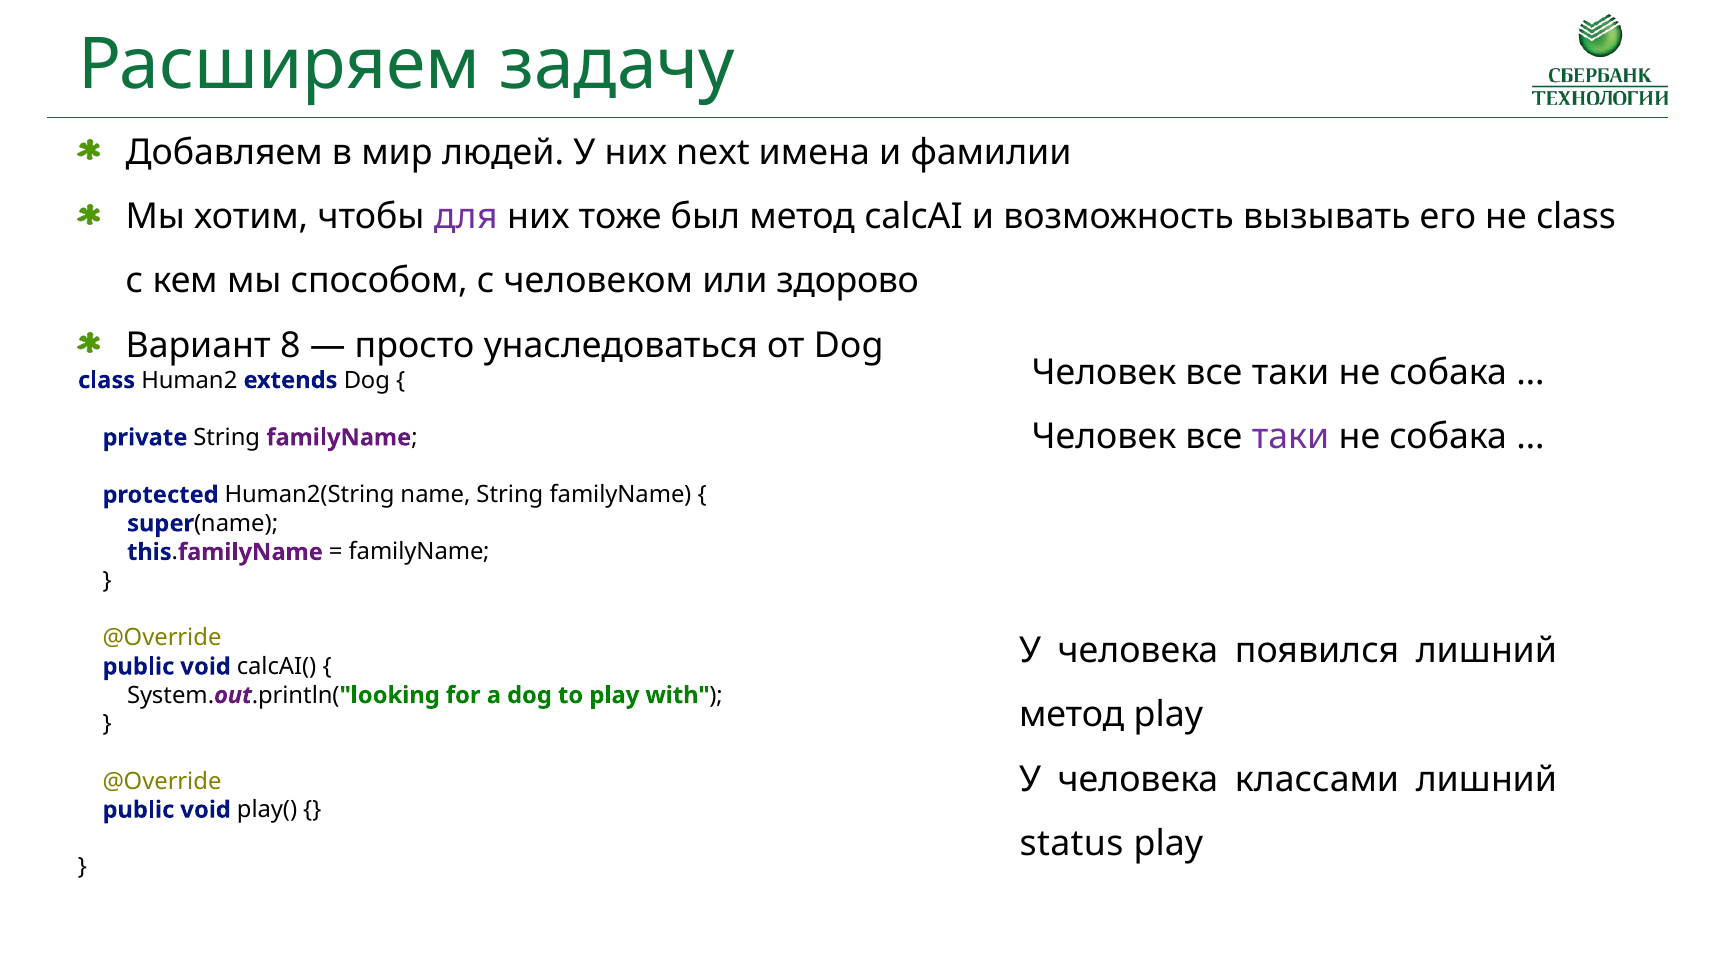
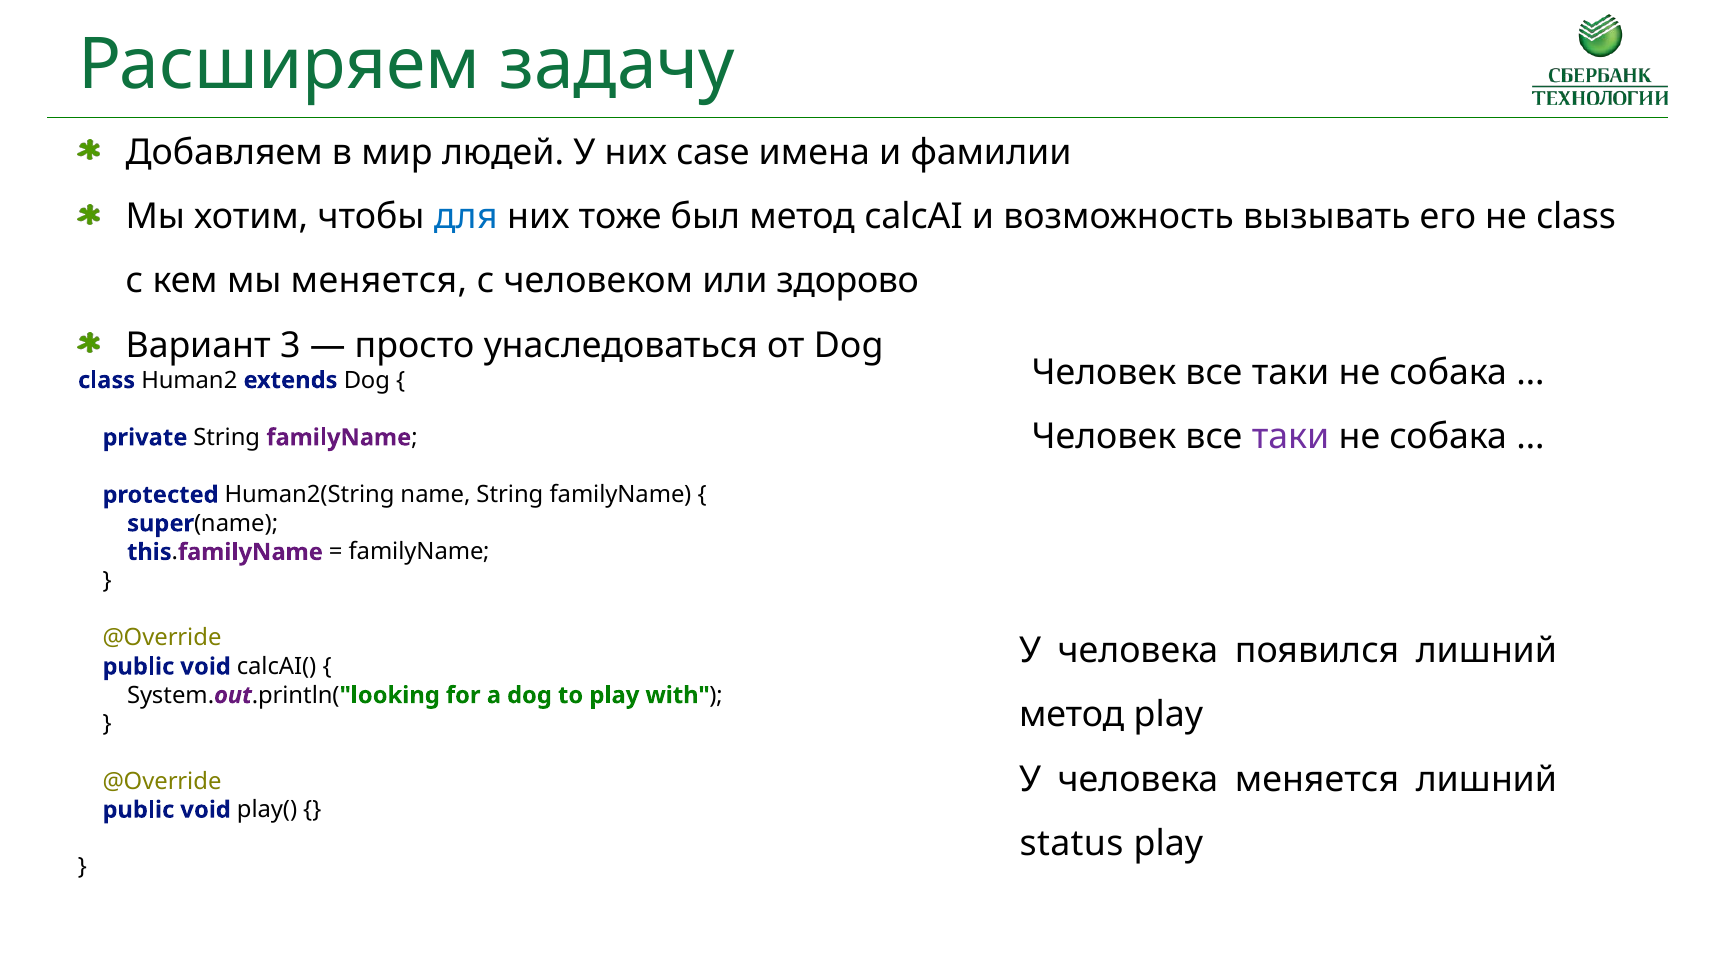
next: next -> case (713, 152)
для colour: purple -> blue (466, 217)
мы способом: способом -> меняется (379, 281)
8: 8 -> 3 (290, 345)
человека классами: классами -> меняется (1317, 779)
